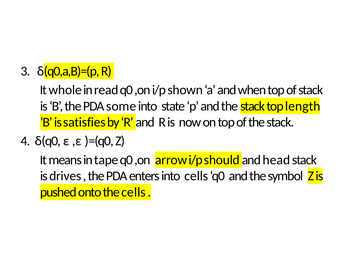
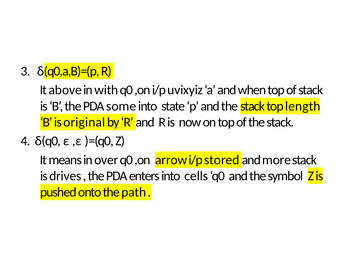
whole: whole -> above (65, 90)
read: read -> with (106, 90)
shown: shown -> uvixyiz (185, 90)
satisfies: satisfies -> original (84, 122)
tape: tape -> over (106, 160)
should: should -> stored (222, 160)
head: head -> more (277, 160)
the cells: cells -> path (134, 192)
